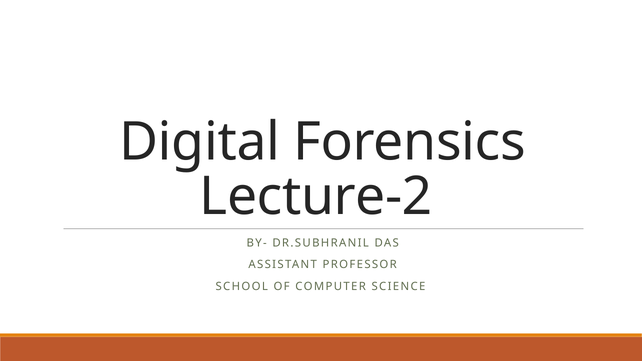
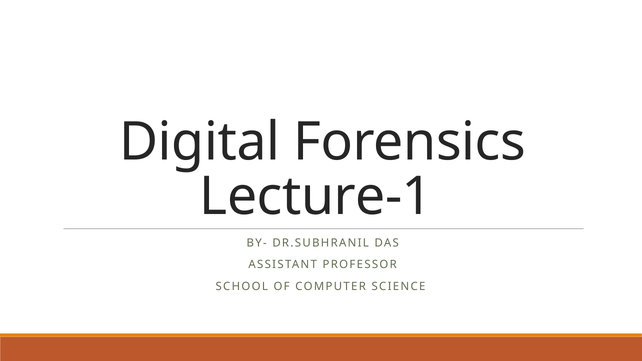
Lecture-2: Lecture-2 -> Lecture-1 (316, 197)
